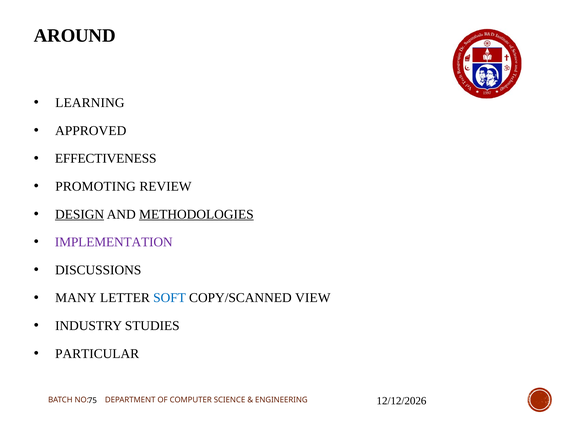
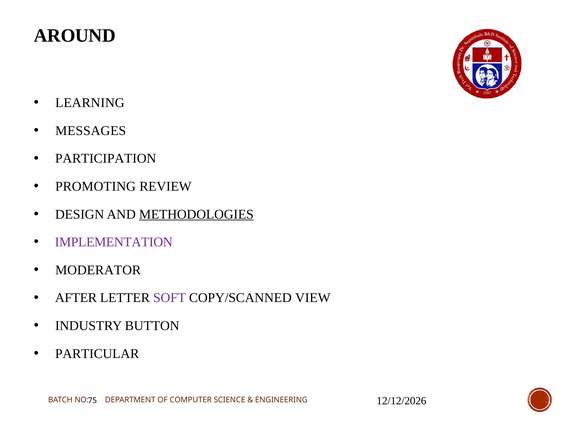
APPROVED: APPROVED -> MESSAGES (91, 131)
EFFECTIVENESS: EFFECTIVENESS -> PARTICIPATION (106, 158)
DESIGN underline: present -> none (80, 214)
DISCUSSIONS: DISCUSSIONS -> MODERATOR (98, 270)
MANY: MANY -> AFTER (76, 298)
SOFT colour: blue -> purple (170, 298)
STUDIES: STUDIES -> BUTTON (152, 325)
